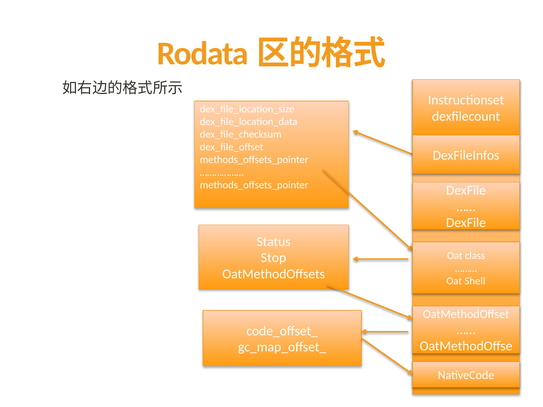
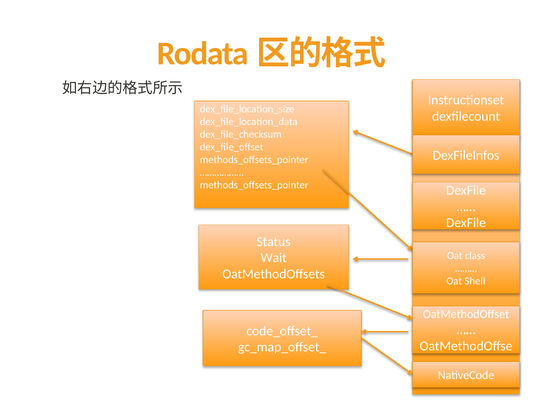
Stop: Stop -> Wait (274, 258)
